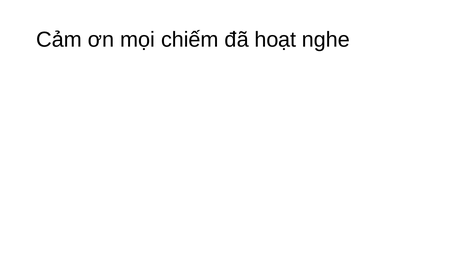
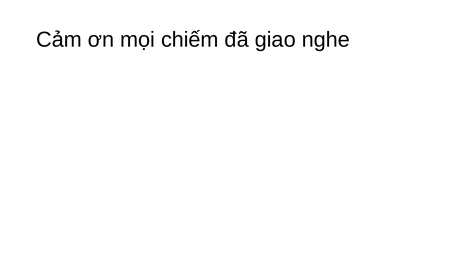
hoạt: hoạt -> giao (275, 40)
